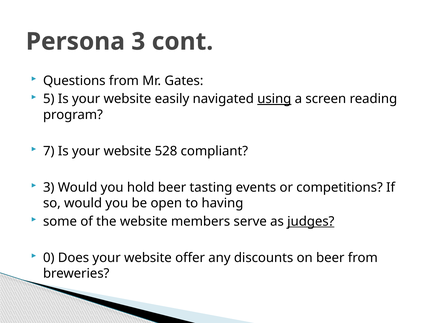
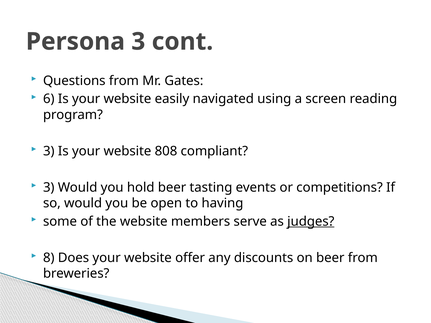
5: 5 -> 6 (49, 99)
using underline: present -> none (274, 99)
7: 7 -> 3 (49, 151)
528: 528 -> 808 (166, 151)
0: 0 -> 8 (49, 258)
